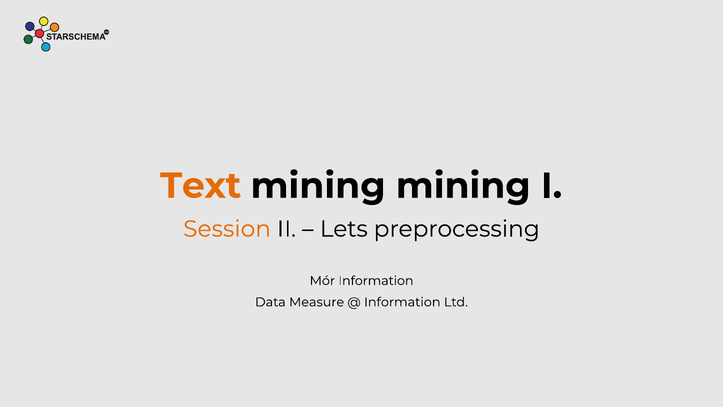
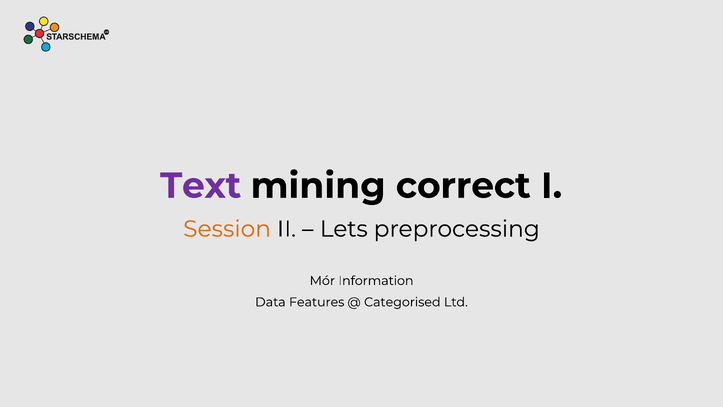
Text colour: orange -> purple (201, 186)
mining mining: mining -> correct (463, 186)
Measure: Measure -> Features (317, 302)
Information: Information -> Categorised (402, 302)
